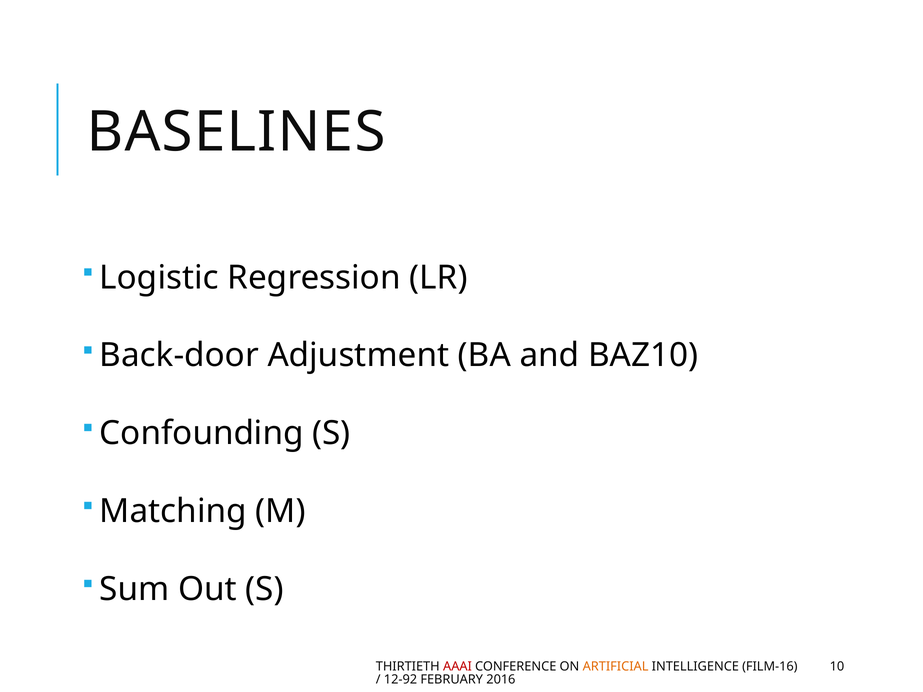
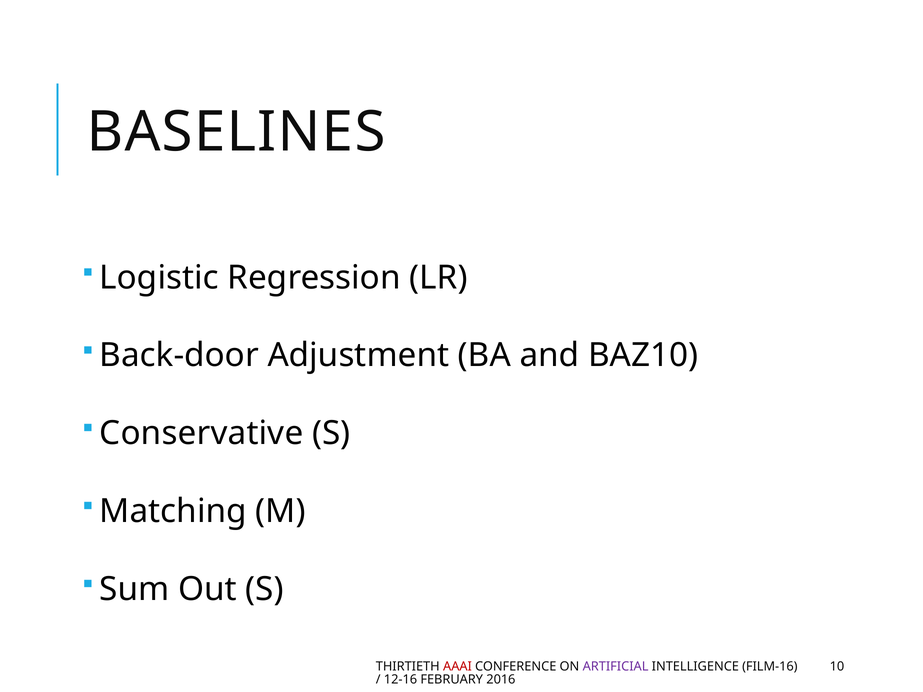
Confounding: Confounding -> Conservative (201, 433)
ARTIFICIAL colour: orange -> purple (616, 667)
12-92: 12-92 -> 12-16 (401, 680)
